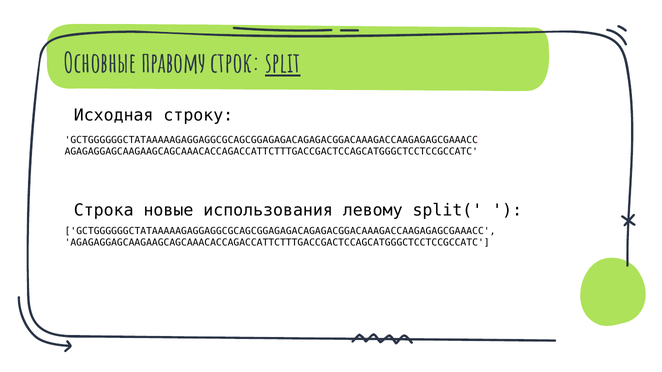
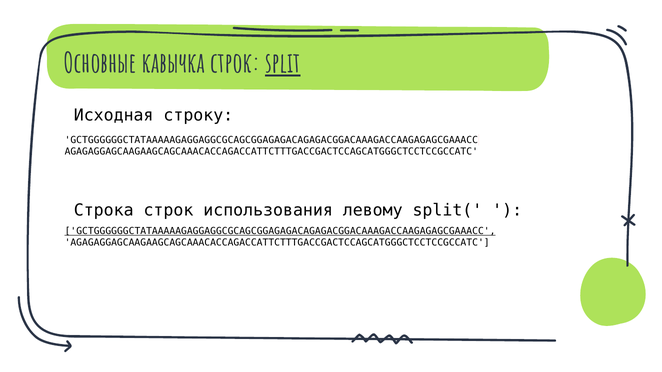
правому: правому -> кавычка (173, 64)
Строка новые: новые -> строк (168, 211)
GCTGGGGGGCTATAAAAAGAGGAGGCGCAGCGGAGAGACAGAGACGGACAAAGACCAAGAGAGCGAAACC underline: none -> present (280, 231)
